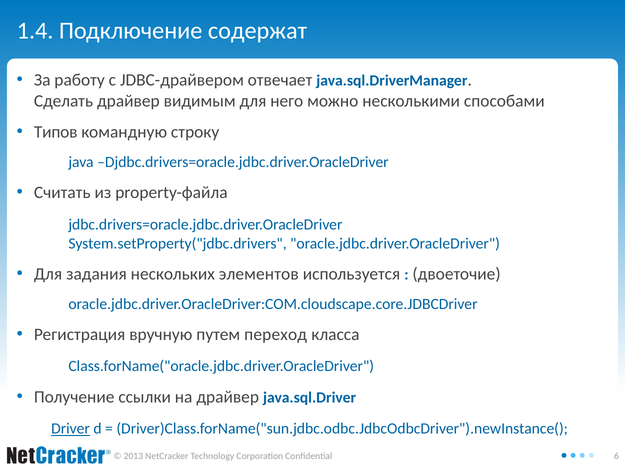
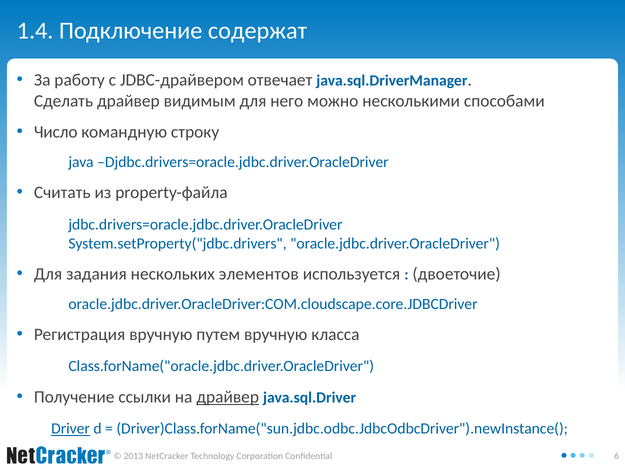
Типов: Типов -> Число (56, 132)
путем переход: переход -> вручную (276, 334)
драйвер underline: none -> present (228, 397)
